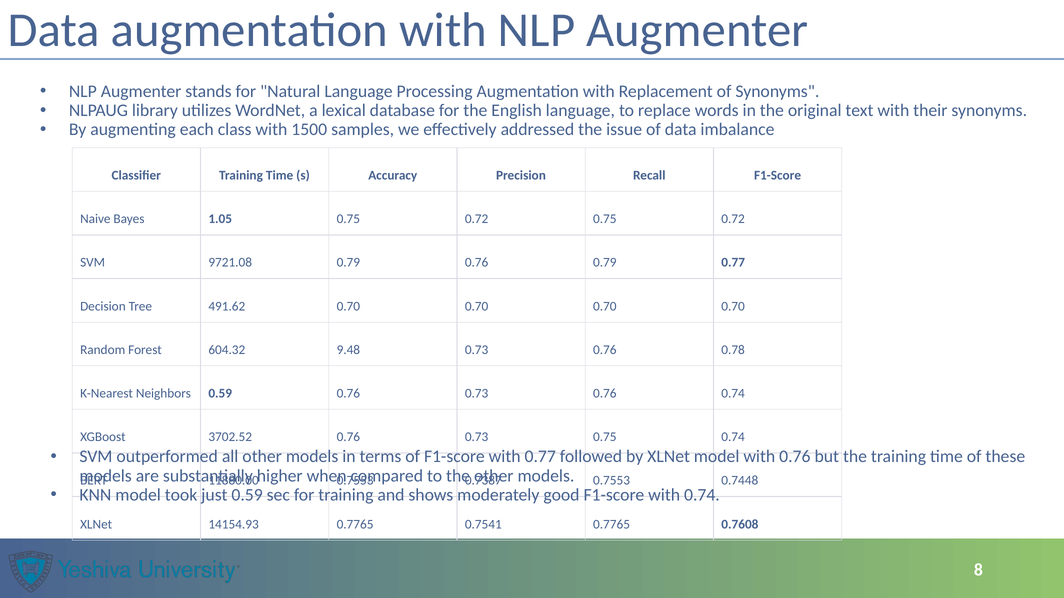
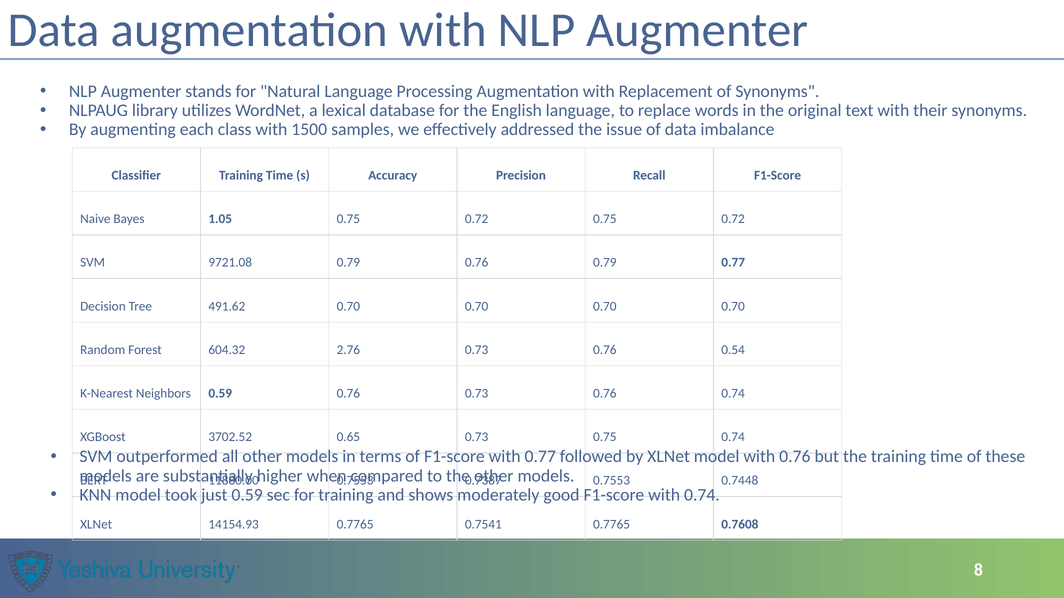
9.48: 9.48 -> 2.76 (348, 350)
0.78: 0.78 -> 0.54 (733, 350)
3702.52 0.76: 0.76 -> 0.65 (348, 437)
